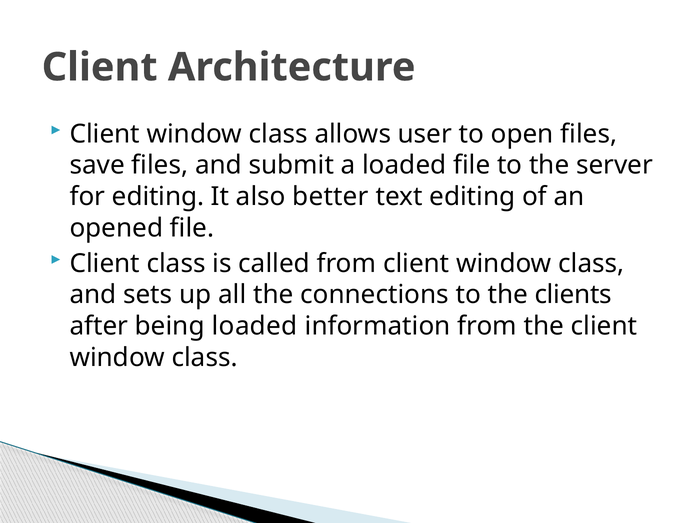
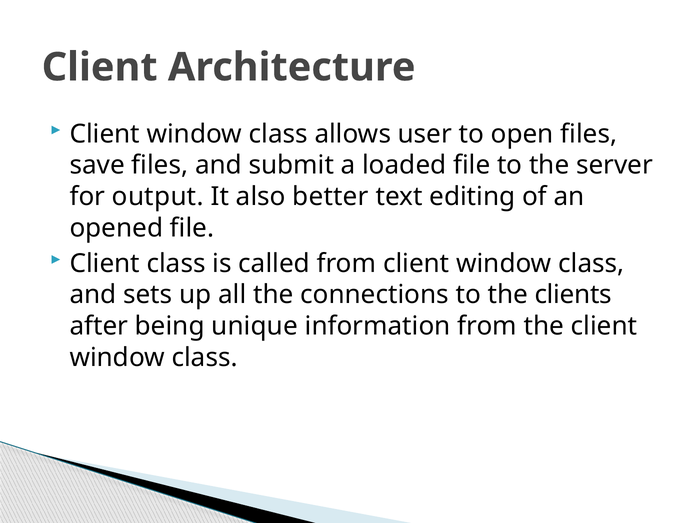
for editing: editing -> output (158, 197)
being loaded: loaded -> unique (255, 326)
